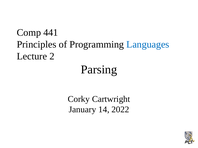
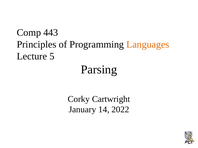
441: 441 -> 443 (51, 33)
Languages colour: blue -> orange (148, 45)
2: 2 -> 5 (52, 56)
